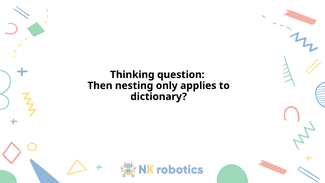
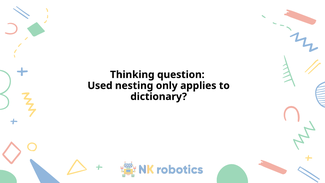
Then: Then -> Used (100, 86)
